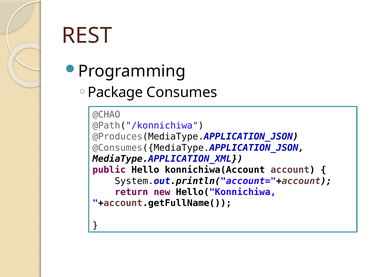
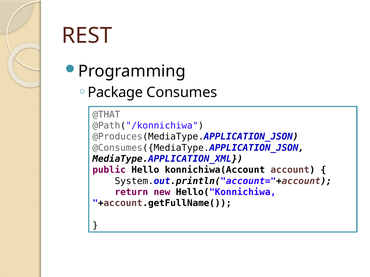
@CHAO: @CHAO -> @THAT (106, 115)
